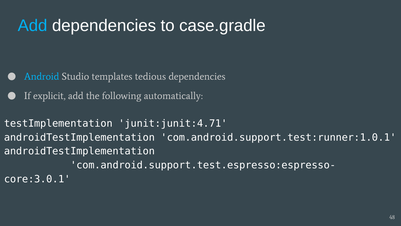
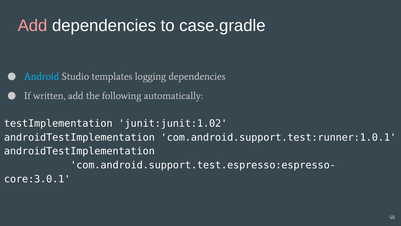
Add colour: light blue -> pink (33, 26)
tedious: tedious -> logging (150, 76)
explicit: explicit -> written (49, 96)
junit:junit:4.71: junit:junit:4.71 -> junit:junit:1.02 (173, 123)
